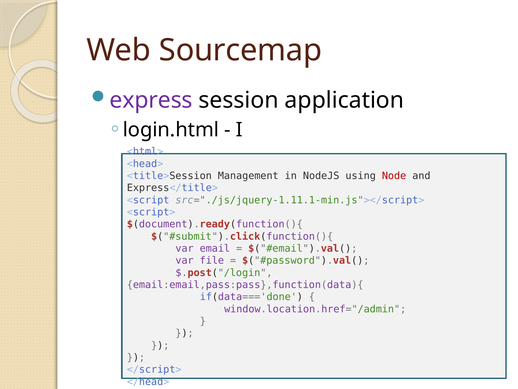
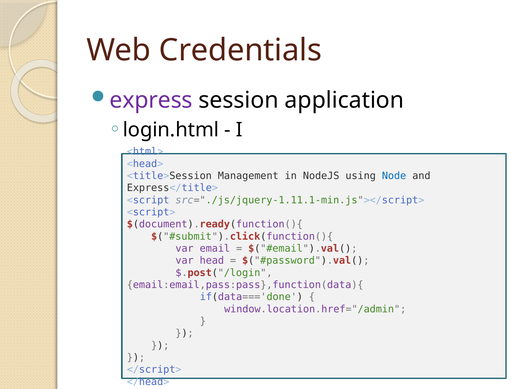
Sourcemap: Sourcemap -> Credentials (240, 50)
Node colour: red -> blue (394, 176)
file: file -> head (212, 260)
